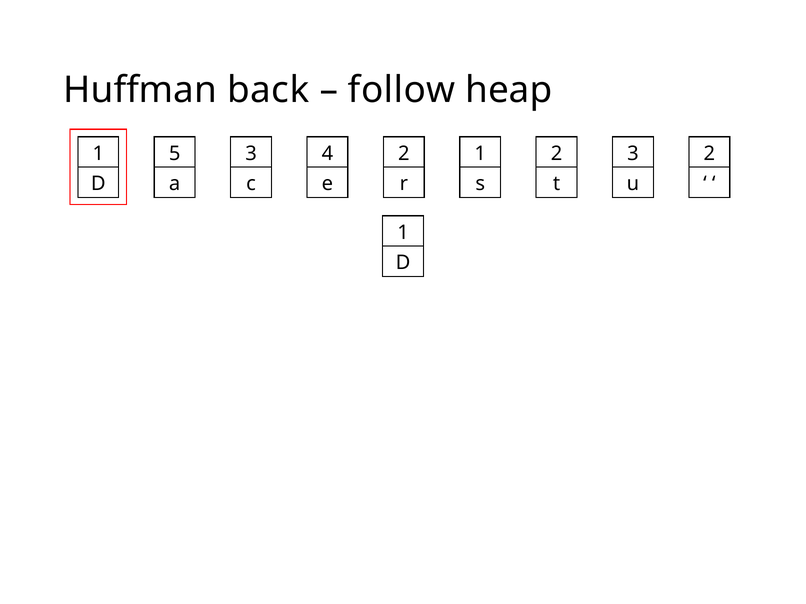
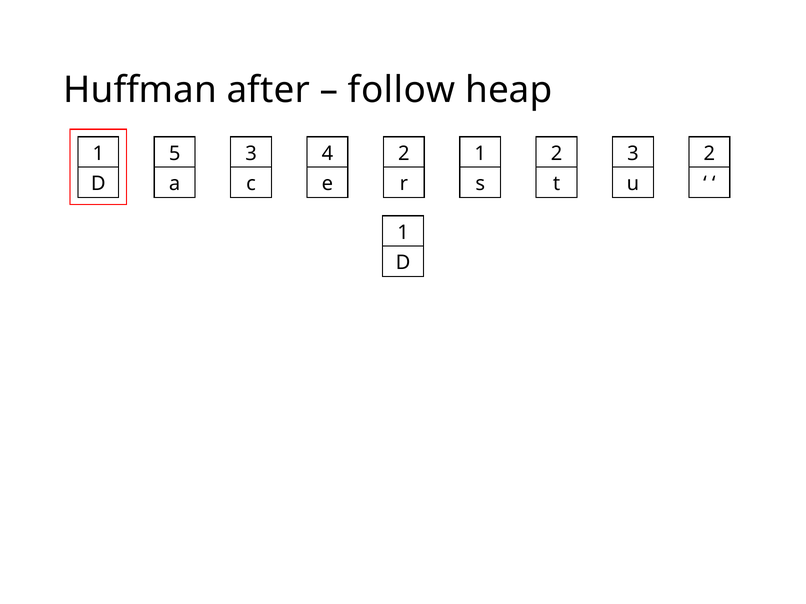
back: back -> after (268, 90)
